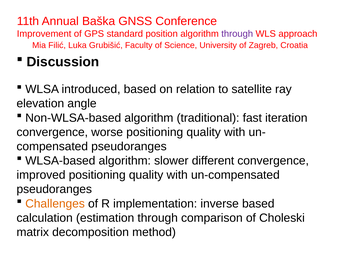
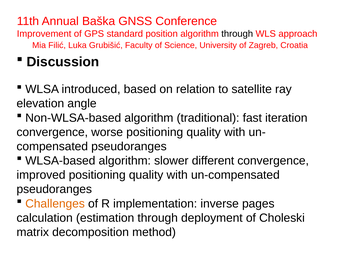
through colour: purple -> black (237, 34)
inverse based: based -> pages (258, 204)
comparison: comparison -> deployment (212, 218)
